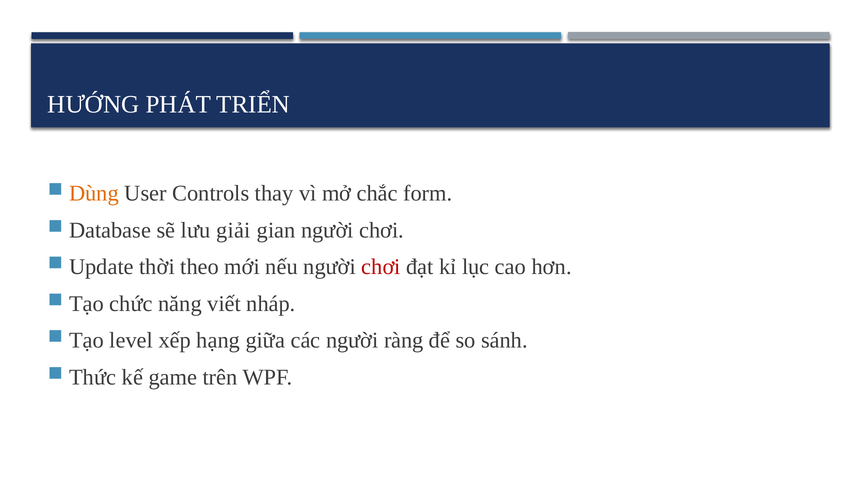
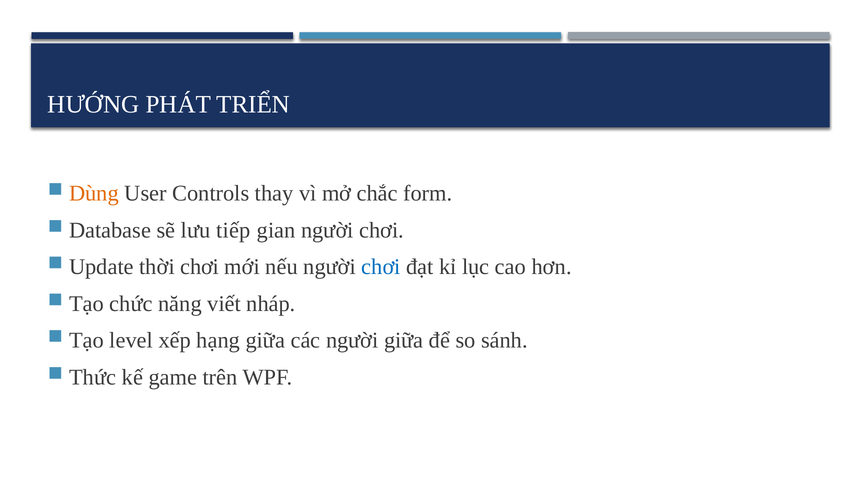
giải: giải -> tiếp (234, 230)
thời theo: theo -> chơi (200, 267)
chơi colour: red -> blue (381, 267)
người ràng: ràng -> giữa (404, 341)
